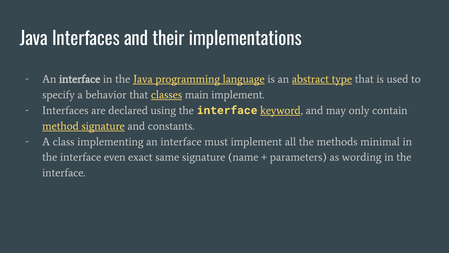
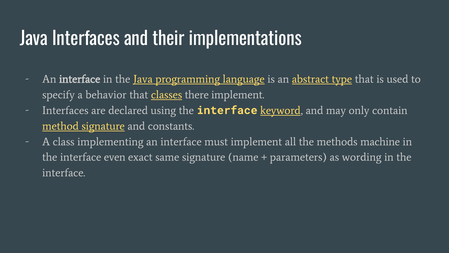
main: main -> there (197, 94)
minimal: minimal -> machine (380, 141)
